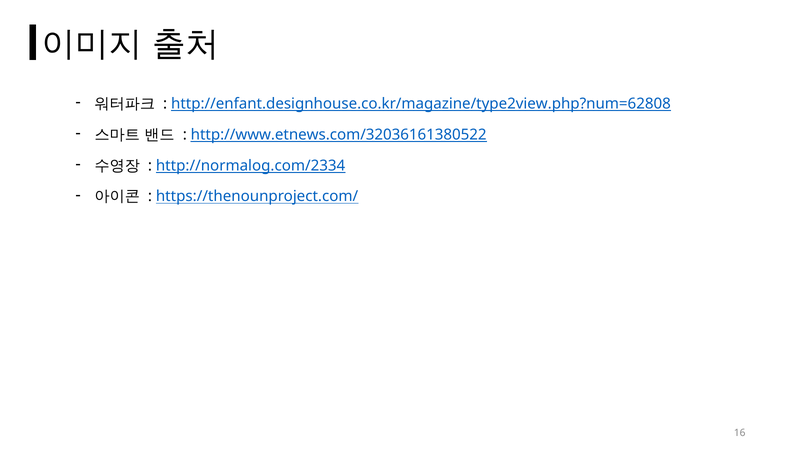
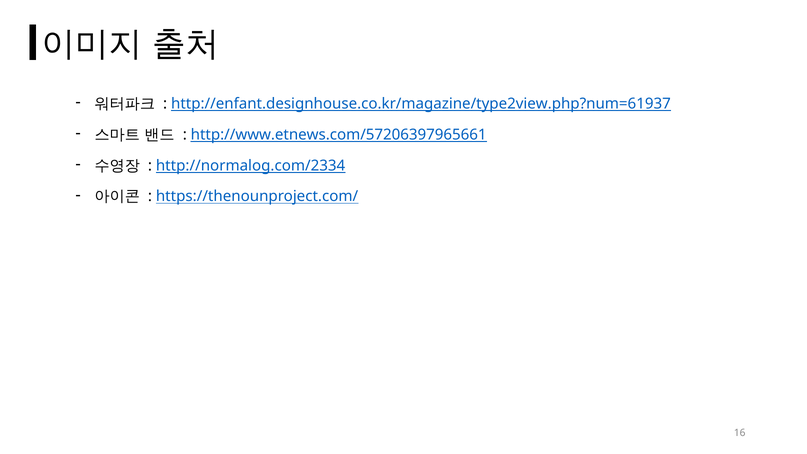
http://enfant.designhouse.co.kr/magazine/type2view.php?num=62808: http://enfant.designhouse.co.kr/magazine/type2view.php?num=62808 -> http://enfant.designhouse.co.kr/magazine/type2view.php?num=61937 (421, 104)
http://www.etnews.com/32036161380522: http://www.etnews.com/32036161380522 -> http://www.etnews.com/57206397965661 (339, 135)
